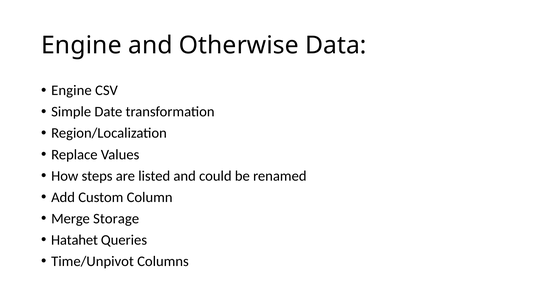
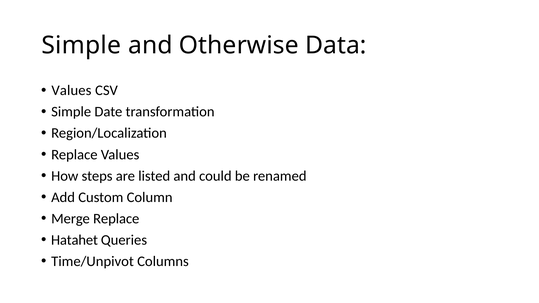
Engine: Engine -> Simple (81, 45)
Engine: Engine -> Values (71, 91)
Merge Storage: Storage -> Replace (116, 219)
